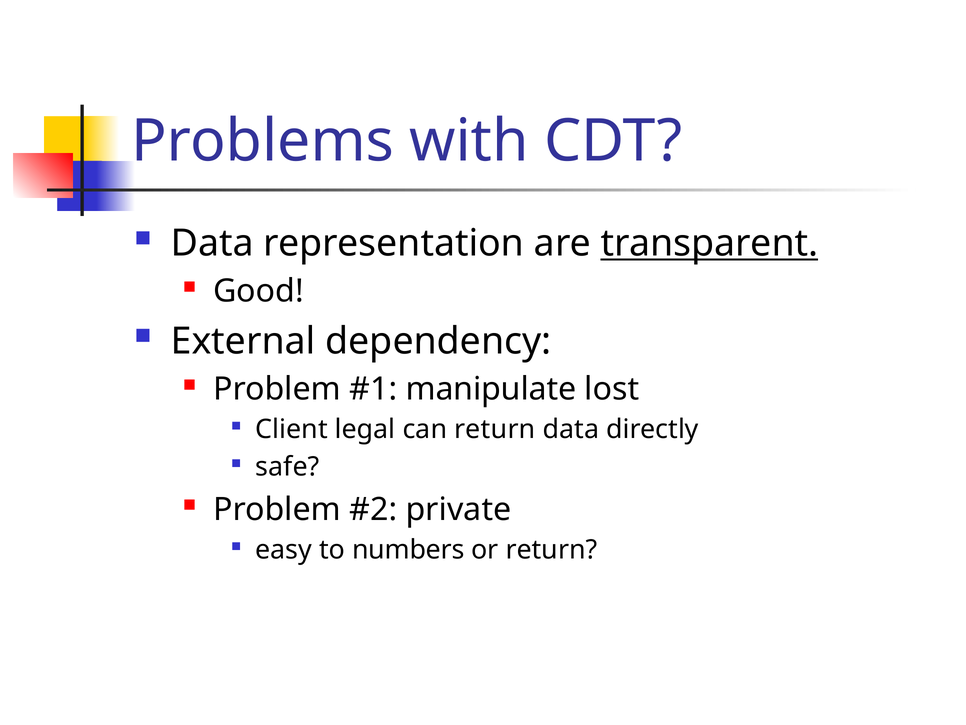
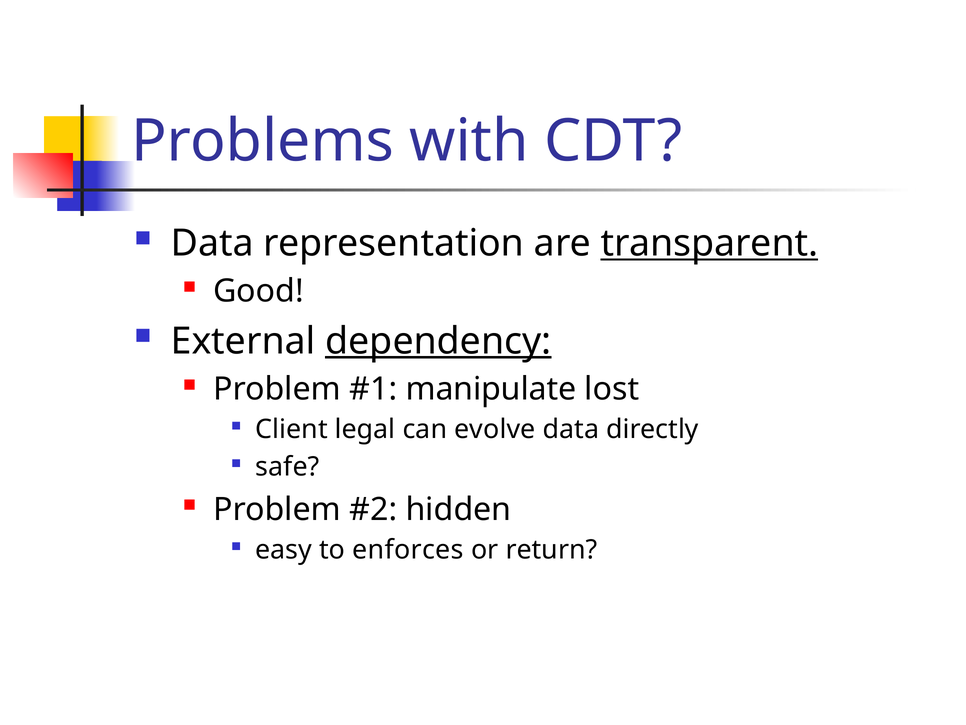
dependency underline: none -> present (438, 341)
can return: return -> evolve (495, 429)
private: private -> hidden (458, 509)
numbers: numbers -> enforces (408, 549)
